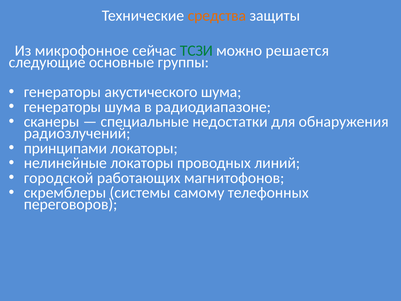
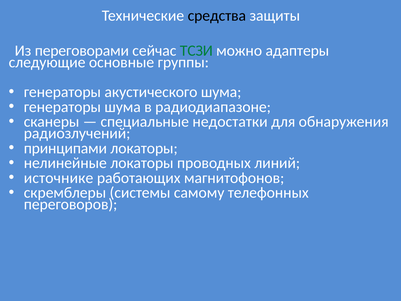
средства colour: orange -> black (217, 16)
микрофонное: микрофонное -> переговорами (82, 51)
решается: решается -> адаптеры (297, 51)
городской: городской -> источнике (59, 178)
